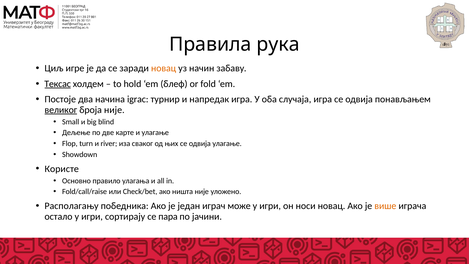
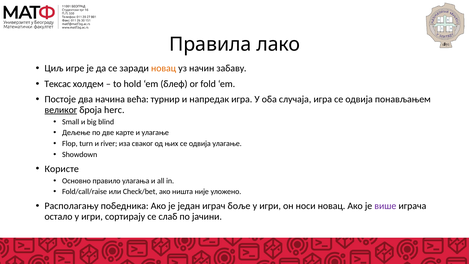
рука: рука -> лако (278, 44)
Тексас underline: present -> none (58, 84)
igrac: igrac -> већа (138, 99)
броја није: није -> herc (114, 110)
може: може -> боље (239, 206)
више colour: orange -> purple (385, 206)
пара: пара -> слаб (168, 216)
